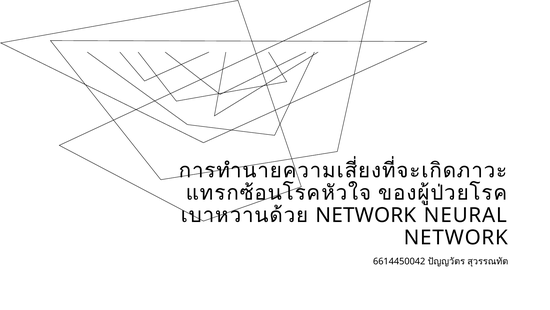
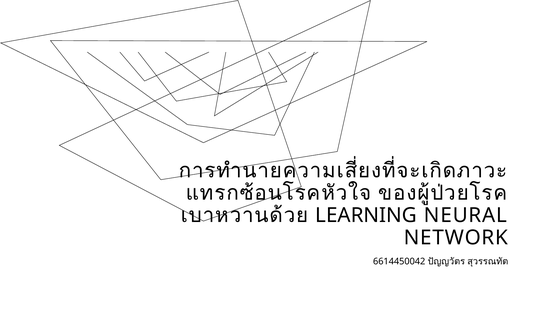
NETWORK: NETWORK -> LEARNING (366, 215)
